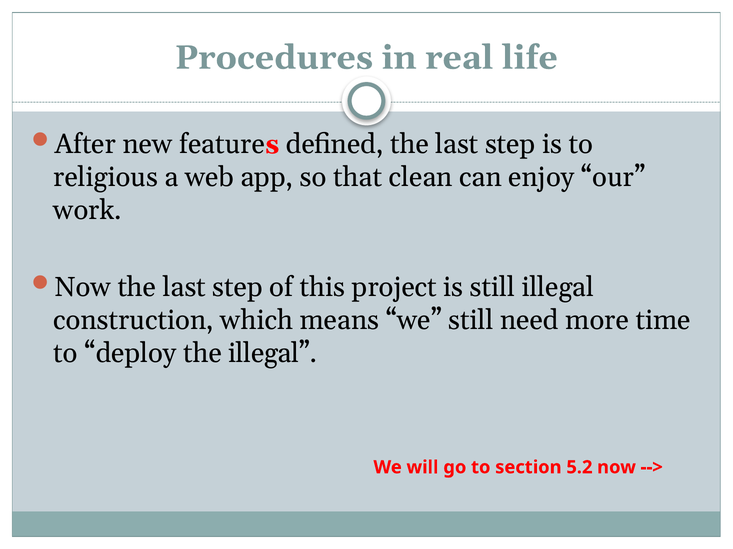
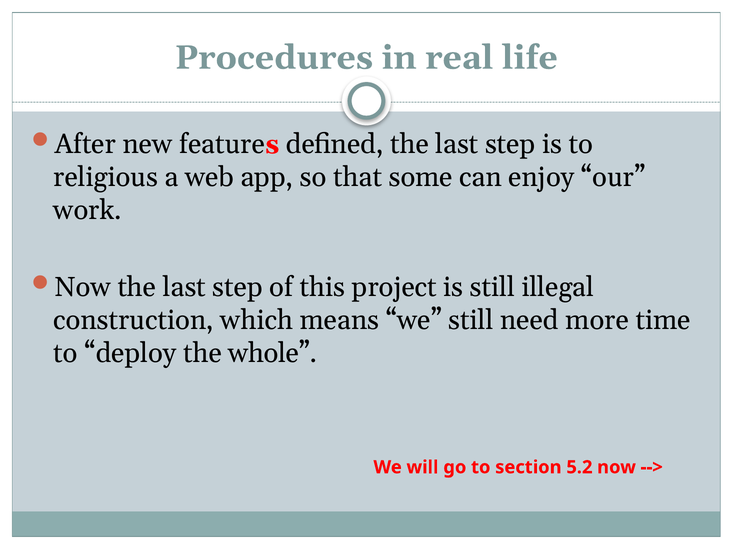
clean: clean -> some (421, 177)
the illegal: illegal -> whole (273, 354)
